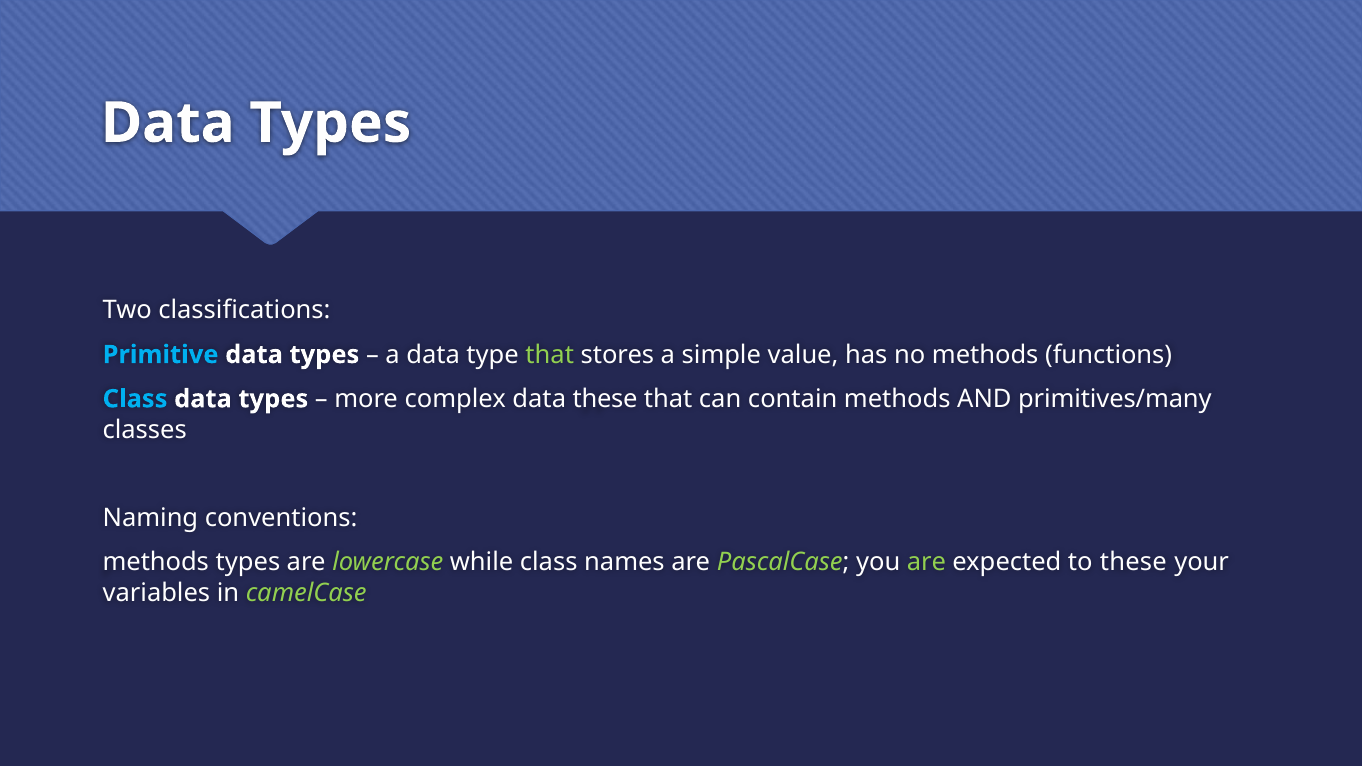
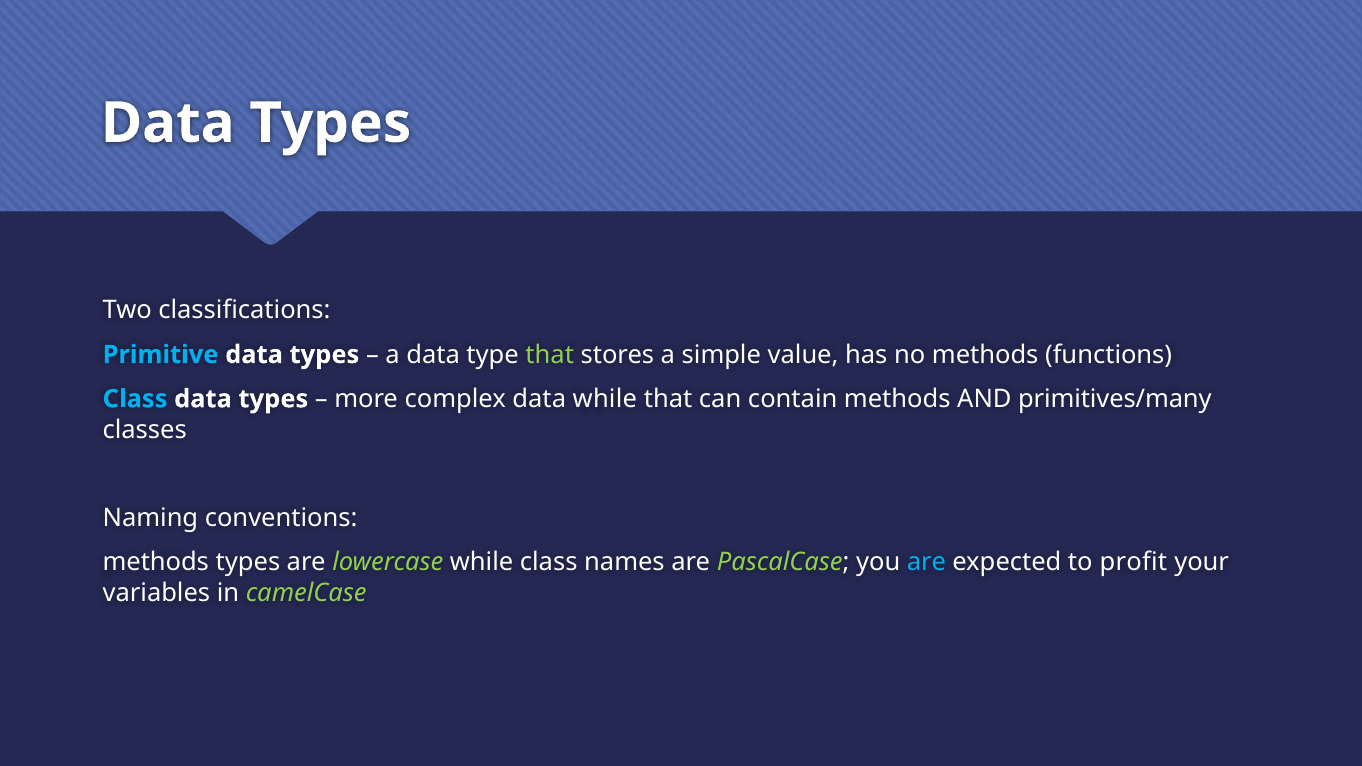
data these: these -> while (605, 399)
are colour: light green -> light blue (926, 562)
to these: these -> profit (1133, 562)
